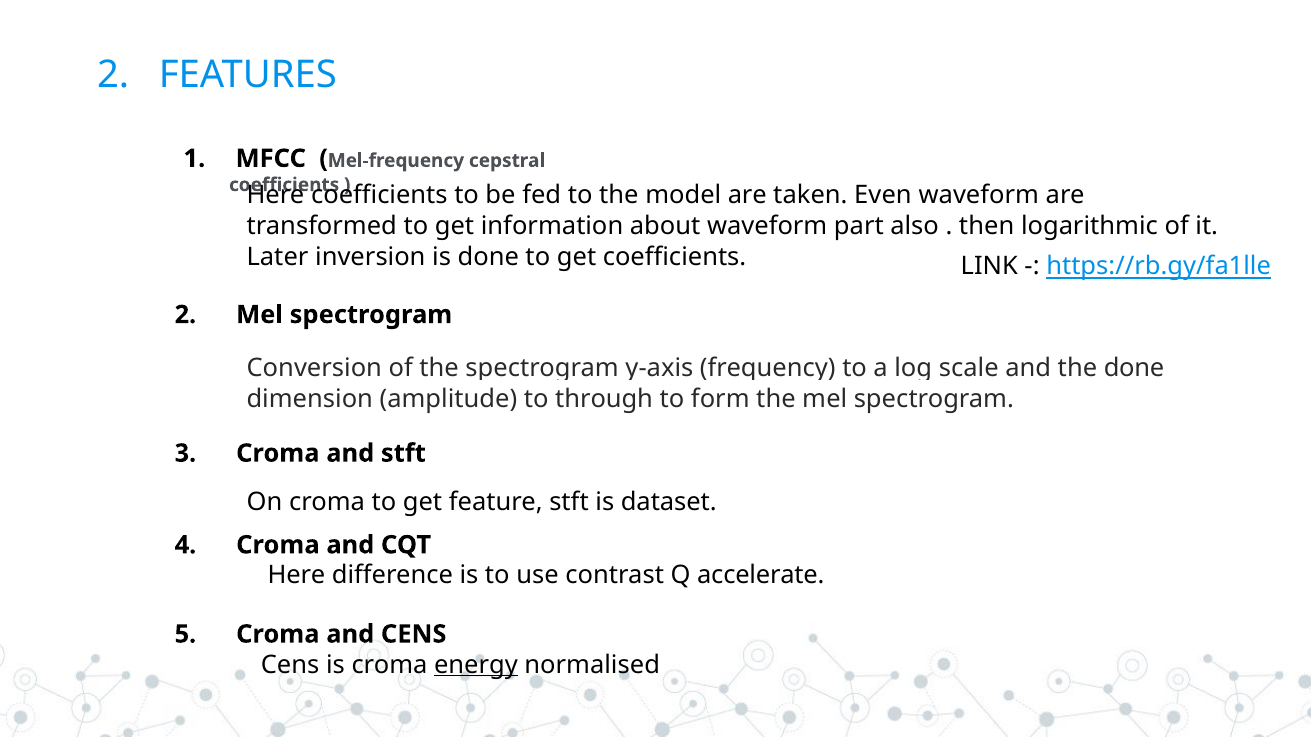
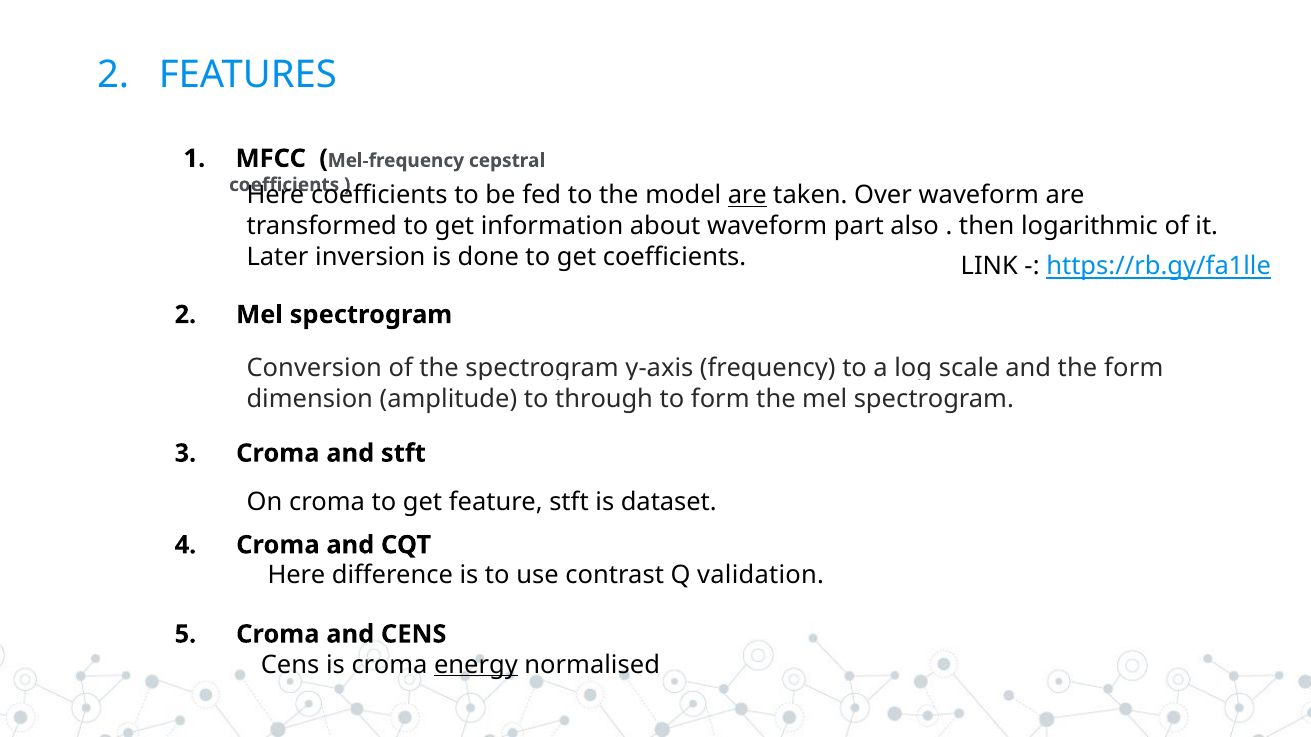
are underline: none -> present (747, 196)
Even: Even -> Over (883, 196)
the done: done -> form (1134, 369)
accelerate: accelerate -> validation (761, 576)
